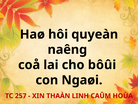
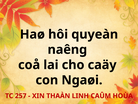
bôûi: bôûi -> caäy (102, 65)
